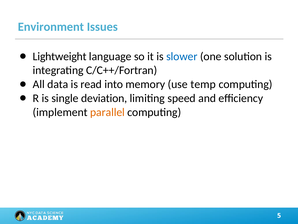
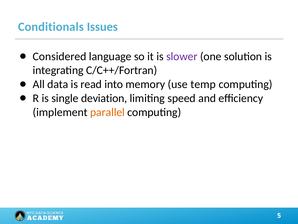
Environment: Environment -> Conditionals (51, 27)
Lightweight: Lightweight -> Considered (60, 56)
slower colour: blue -> purple (182, 56)
